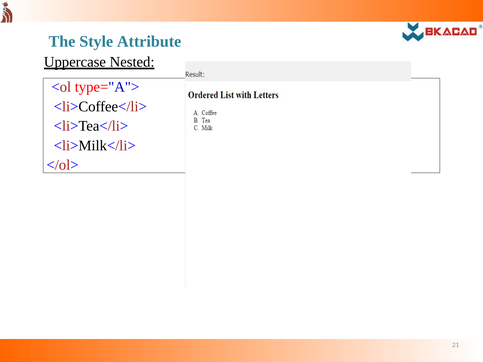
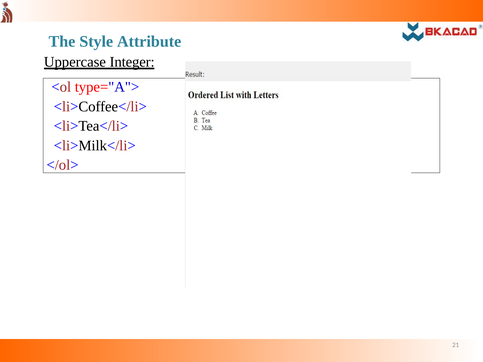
Nested: Nested -> Integer (132, 62)
